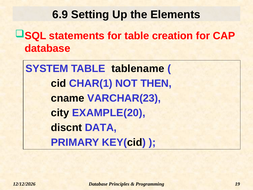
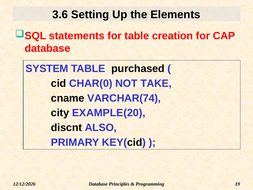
6.9: 6.9 -> 3.6 (60, 14)
tablename: tablename -> purchased (138, 68)
CHAR(1: CHAR(1 -> CHAR(0 (91, 83)
THEN: THEN -> TAKE (156, 83)
VARCHAR(23: VARCHAR(23 -> VARCHAR(74 (124, 98)
DATA: DATA -> ALSO (101, 128)
